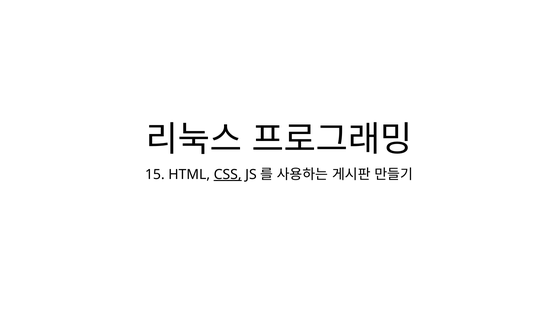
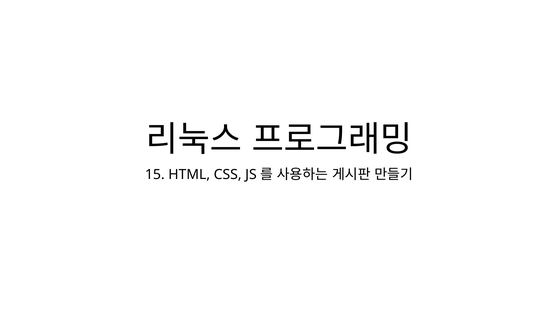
CSS underline: present -> none (228, 174)
